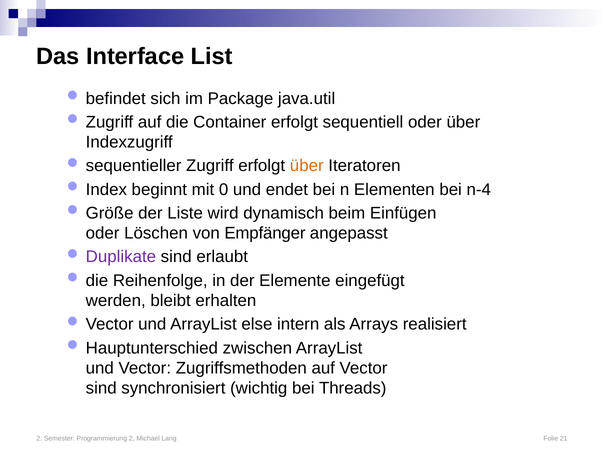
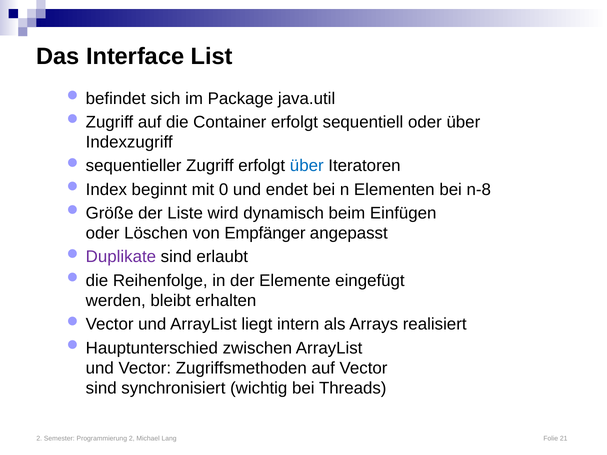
über colour: orange -> blue (307, 166)
n-4: n-4 -> n-8 (479, 190)
else: else -> liegt (257, 325)
